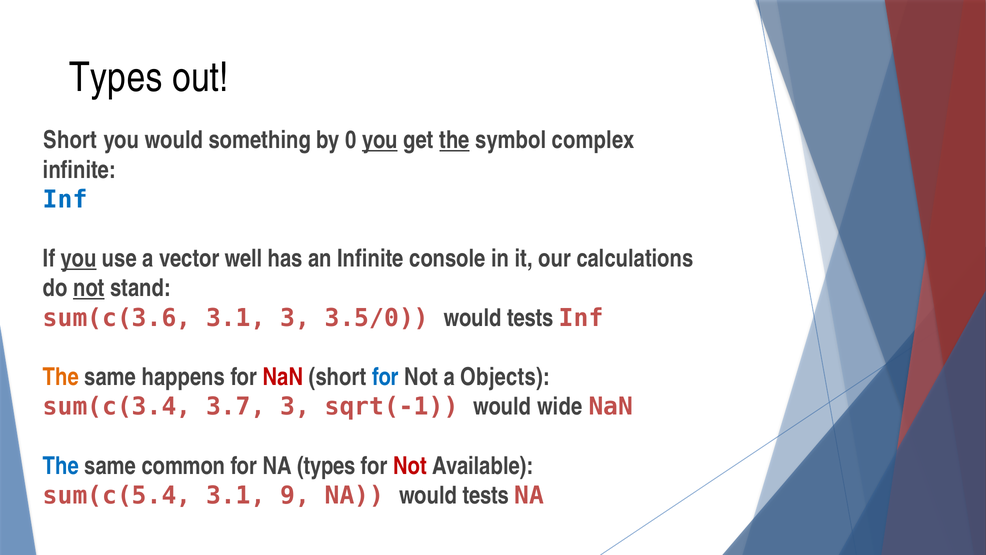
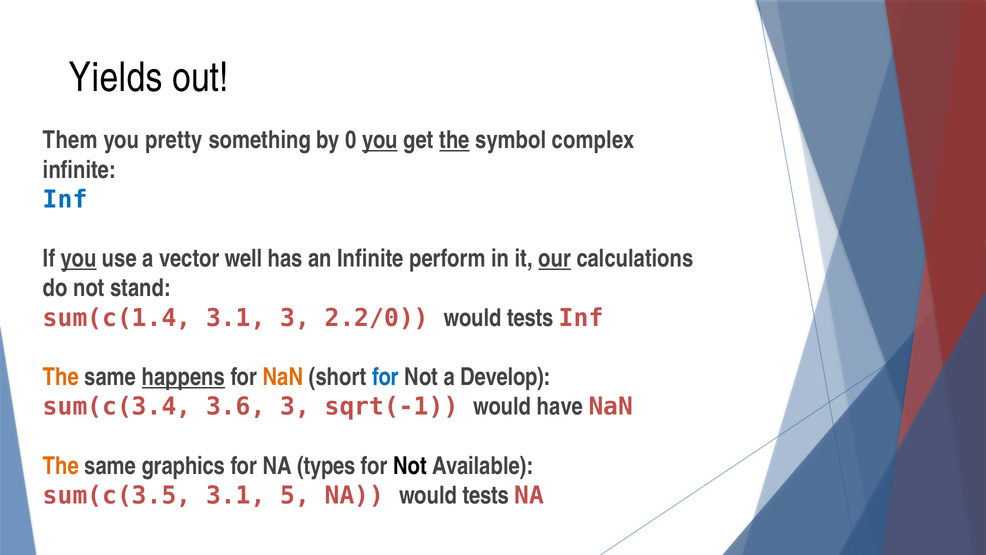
Types: Types -> Yields (116, 78)
Short: Short -> Them (70, 140)
you would: would -> pretty (174, 140)
console: console -> perform (447, 259)
our underline: none -> present (555, 259)
not underline: present -> none (89, 288)
sum(c(3.6: sum(c(3.6 -> sum(c(1.4 (117, 318)
3.5/0: 3.5/0 -> 2.2/0 (377, 318)
happens underline: none -> present (183, 377)
NaN colour: red -> orange (283, 377)
Objects: Objects -> Develop (506, 377)
3.7: 3.7 -> 3.6 (236, 406)
wide: wide -> have (560, 406)
The colour: blue -> orange (61, 466)
common: common -> graphics (183, 466)
Not colour: red -> black (410, 466)
sum(c(5.4: sum(c(5.4 -> sum(c(3.5 (117, 495)
9: 9 -> 5 (295, 495)
